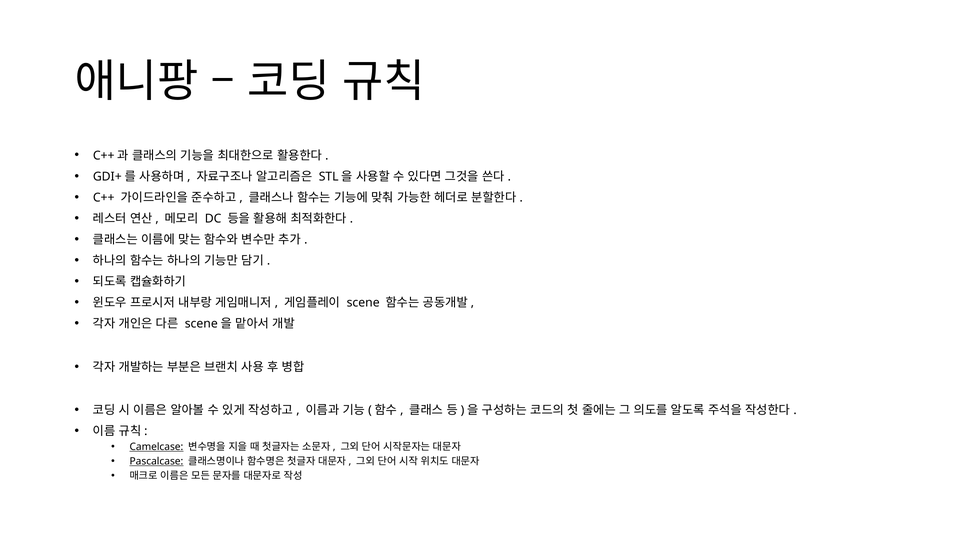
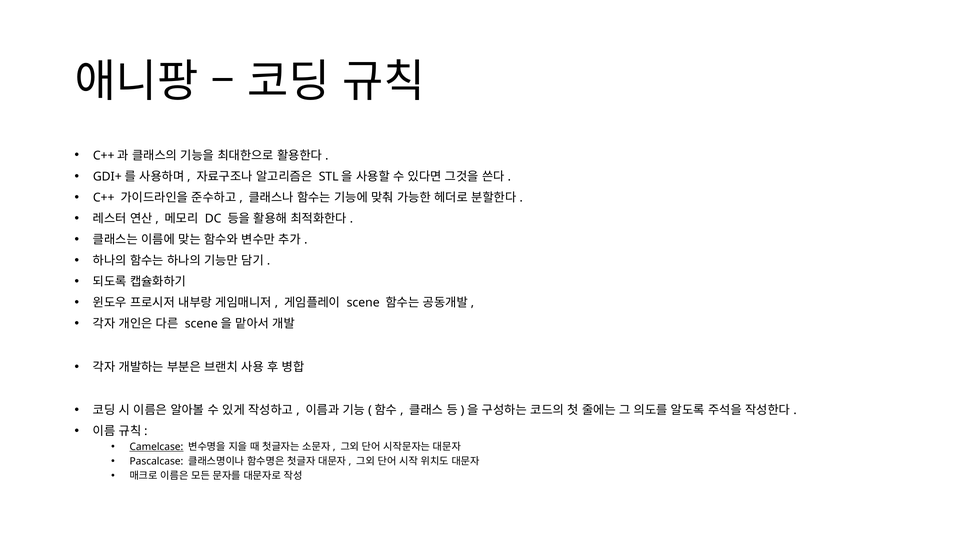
Pascalcase underline: present -> none (156, 462)
